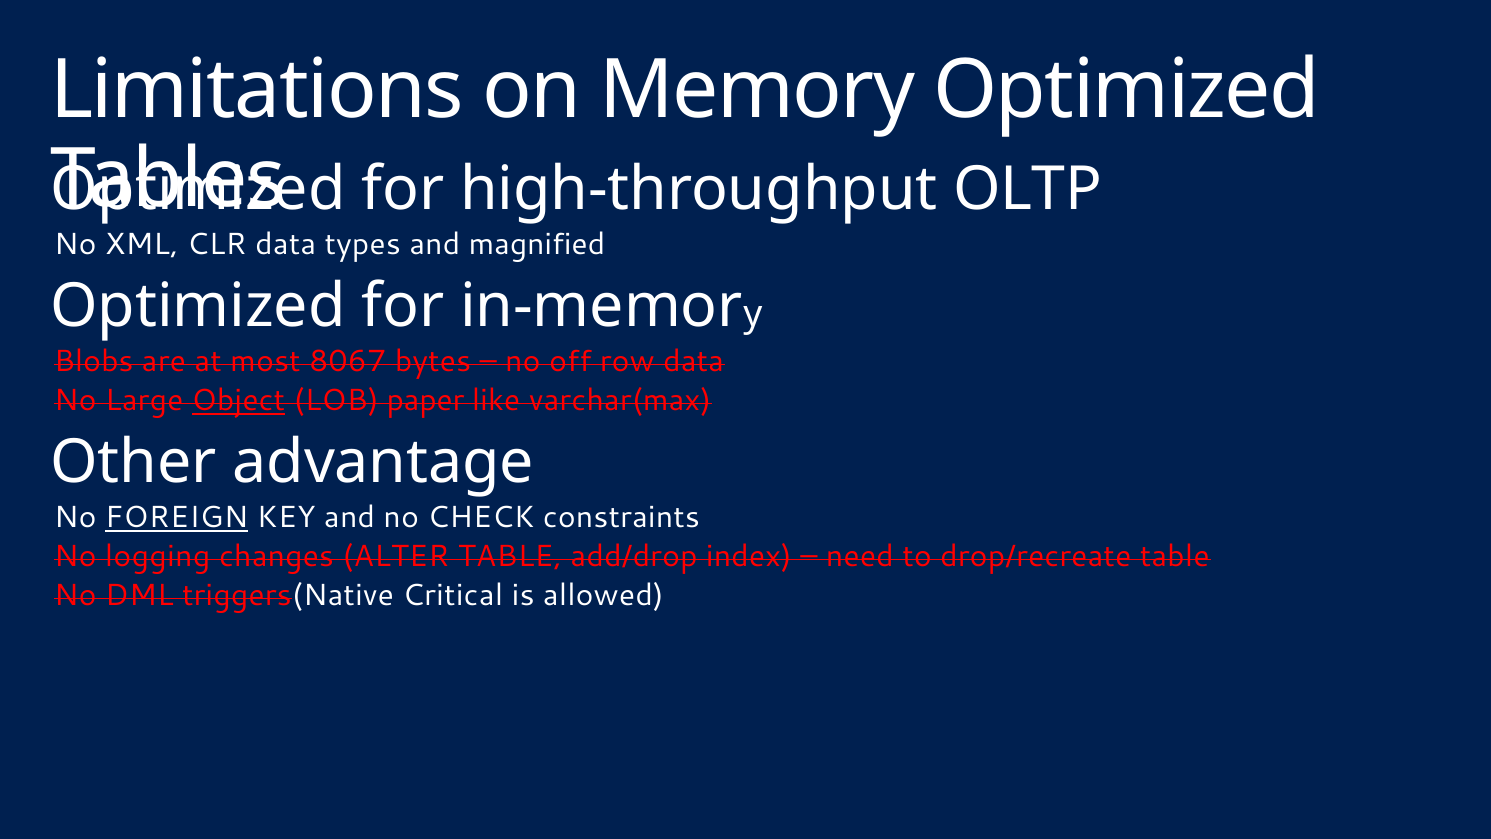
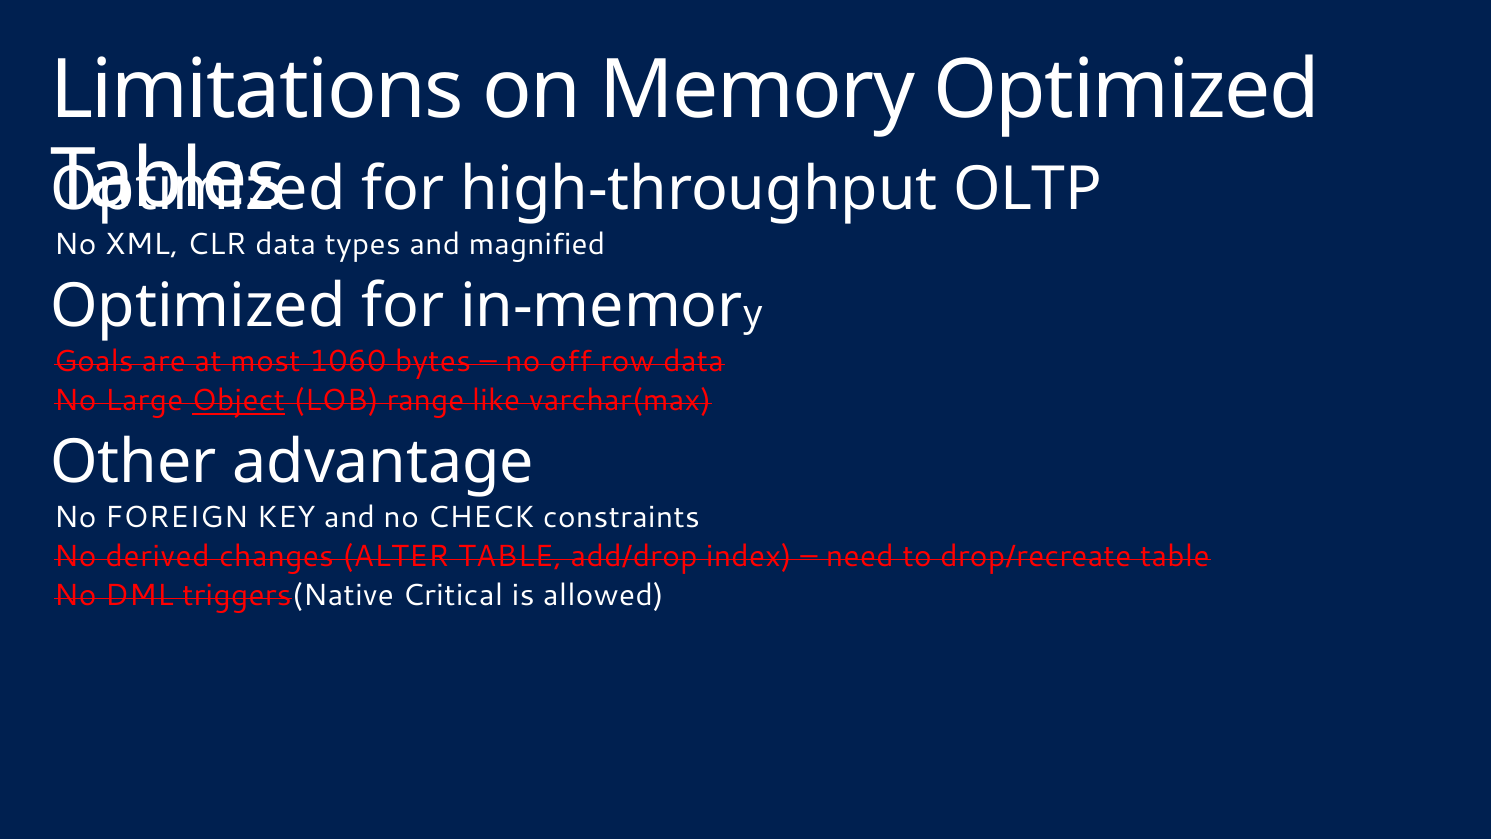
Blobs: Blobs -> Goals (94, 361)
8067: 8067 -> 1060 (348, 361)
paper: paper -> range (426, 400)
FOREIGN underline: present -> none (177, 517)
logging: logging -> derived (158, 556)
